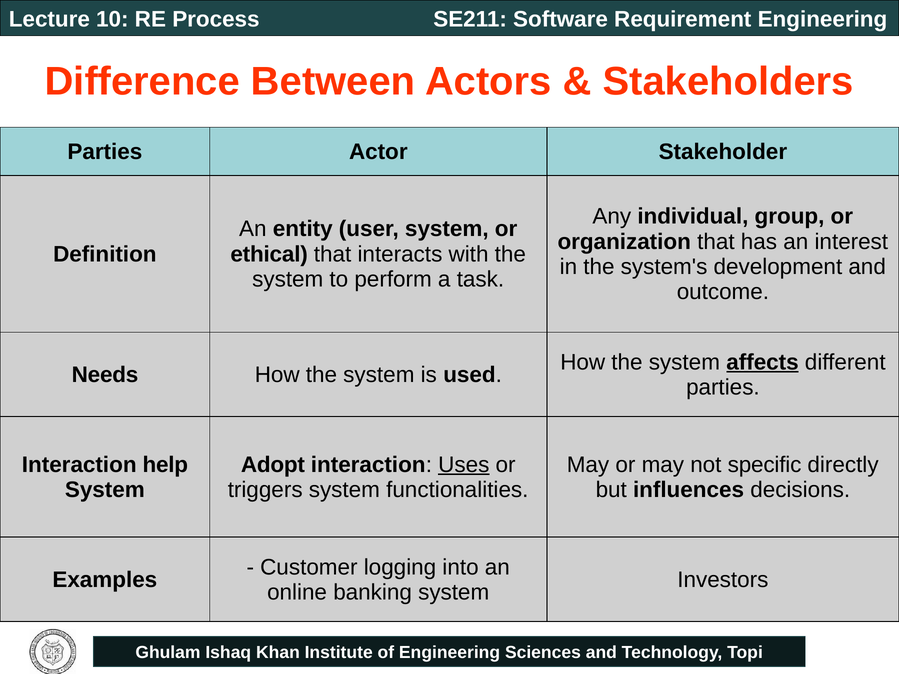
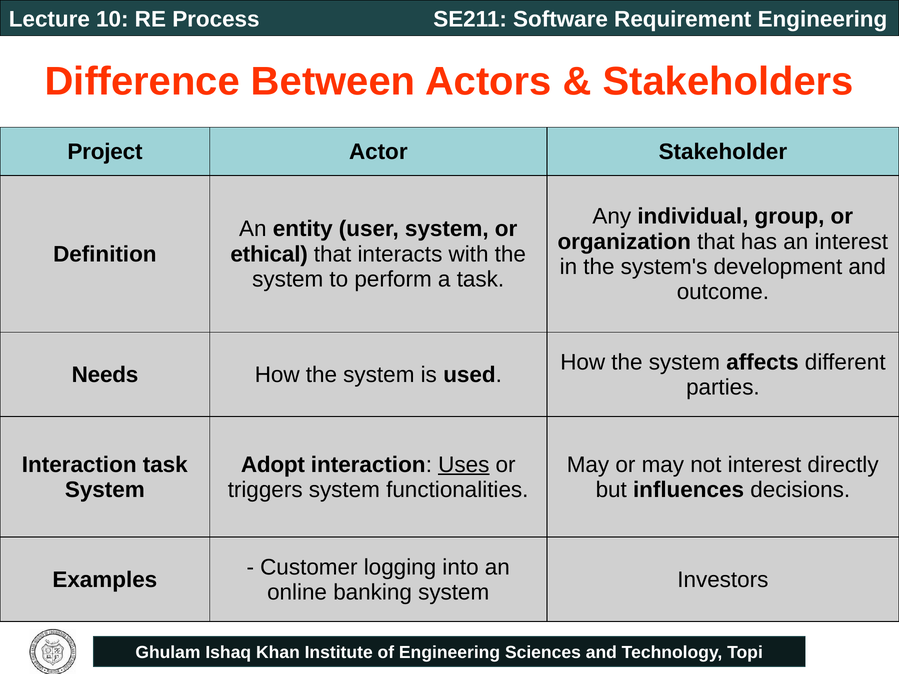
Parties: Parties -> Project (105, 152)
affects underline: present -> none (763, 362)
Interaction help: help -> task (165, 465)
not specific: specific -> interest (764, 465)
